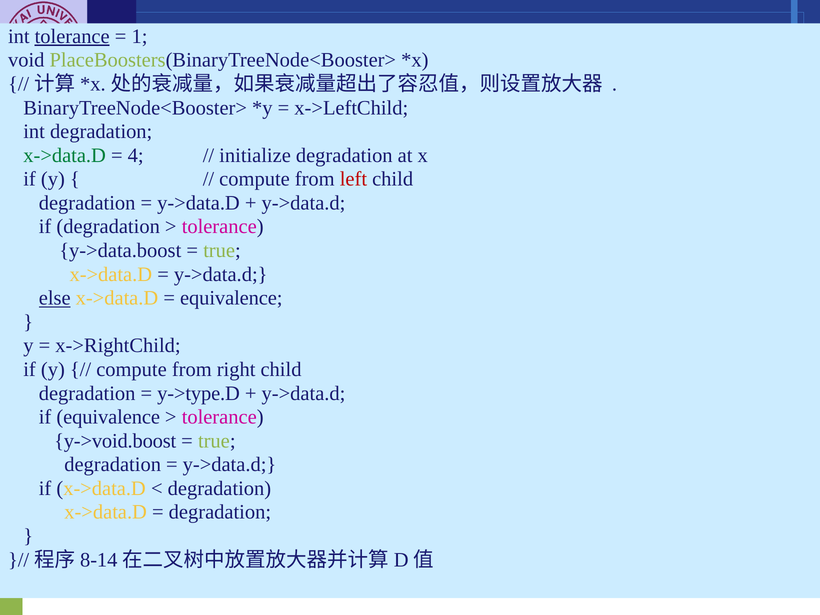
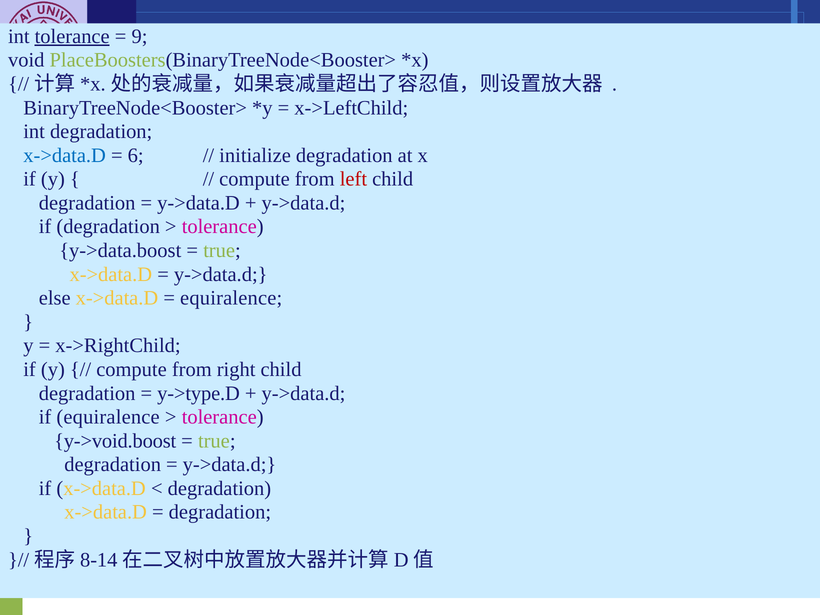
1: 1 -> 9 (140, 36)
x->data.D colour: green -> blue (65, 155)
4: 4 -> 6 (136, 155)
else underline: present -> none (55, 298)
equivalence: equivalence -> equiralence (231, 298)
if equivalence: equivalence -> equiralence (108, 417)
